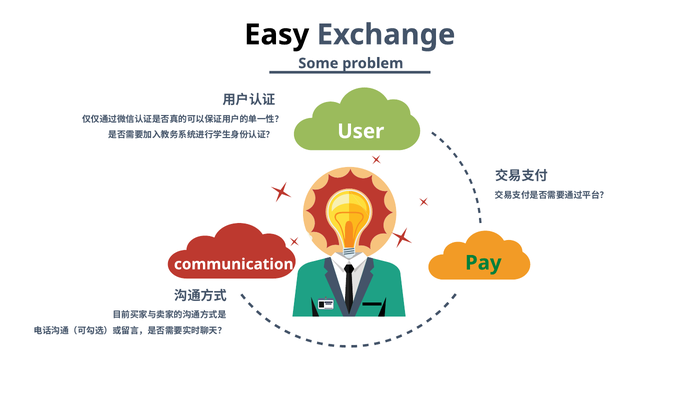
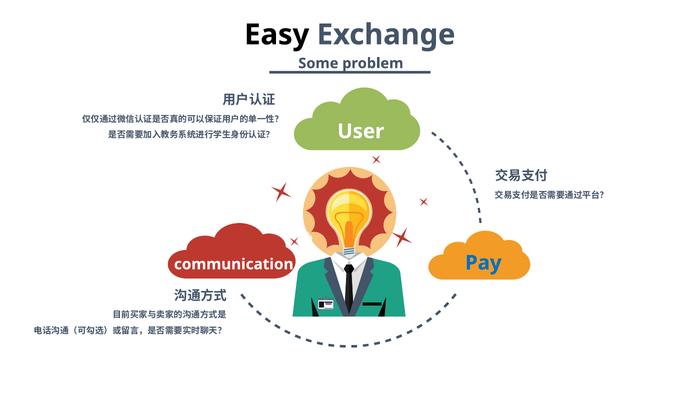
Pay colour: green -> blue (483, 263)
